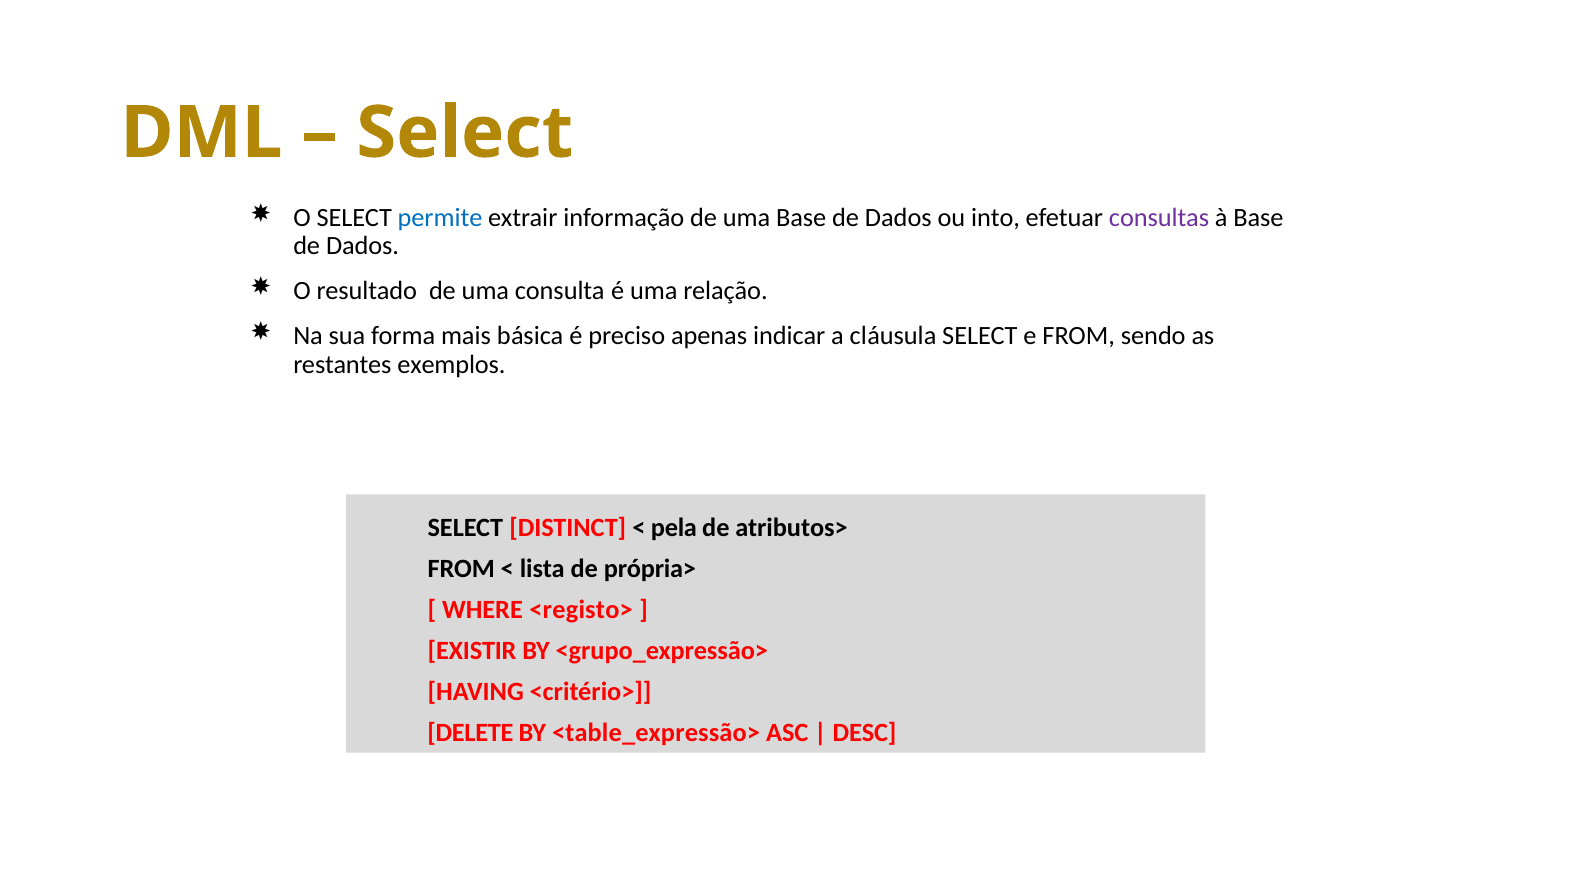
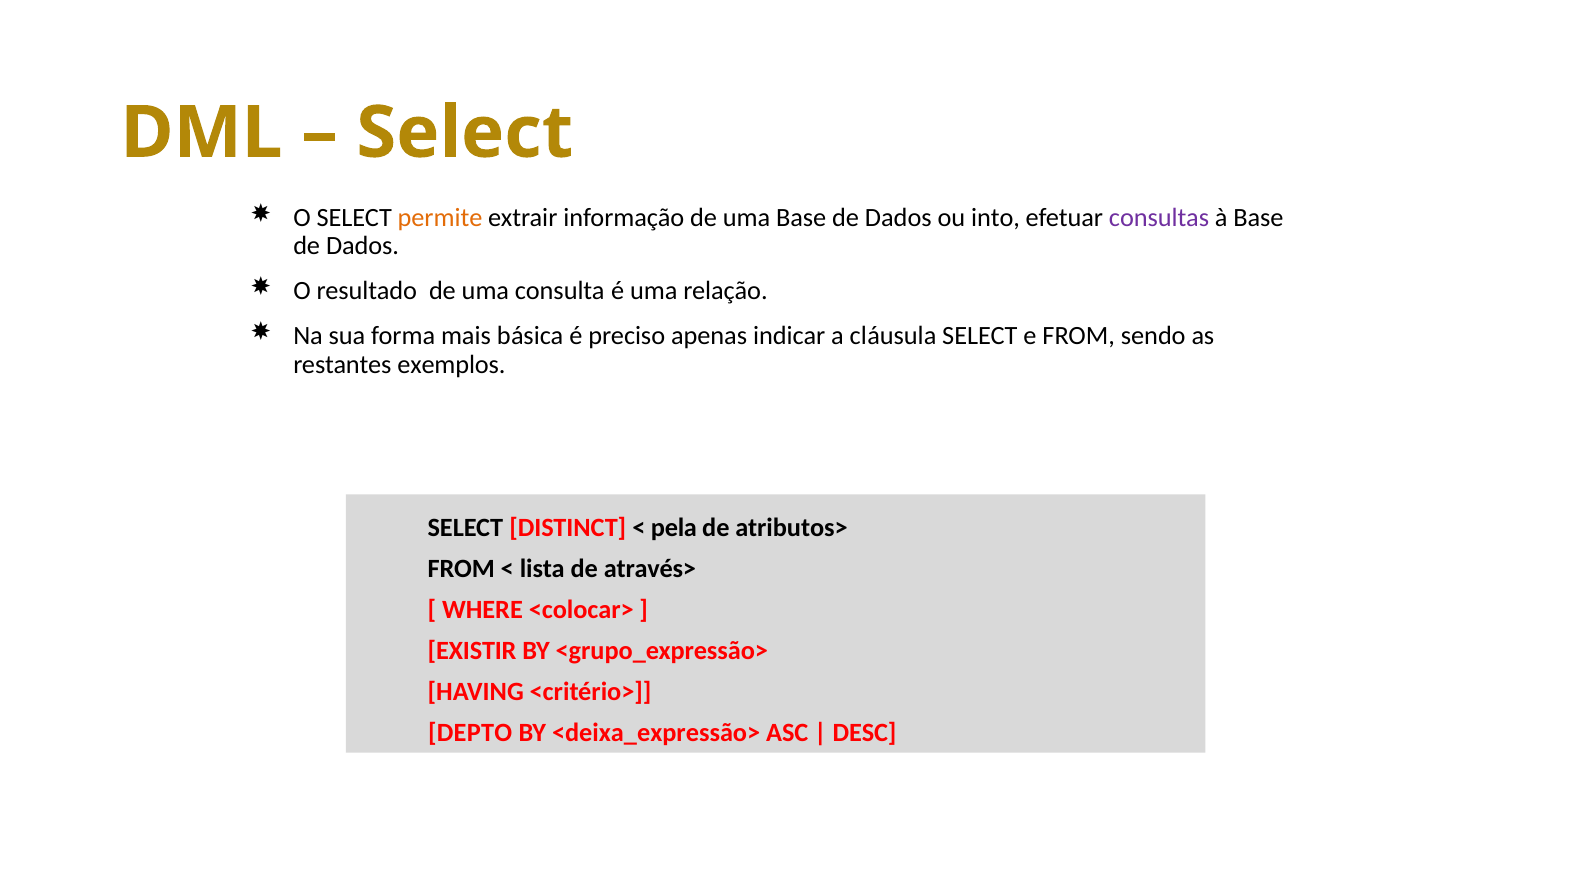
permite colour: blue -> orange (440, 218)
própria>: própria> -> através> (650, 568)
<registo>: <registo> -> <colocar> (581, 609)
DELETE: DELETE -> DEPTO (470, 732)
<table_expressão>: <table_expressão> -> <deixa_expressão> (656, 732)
